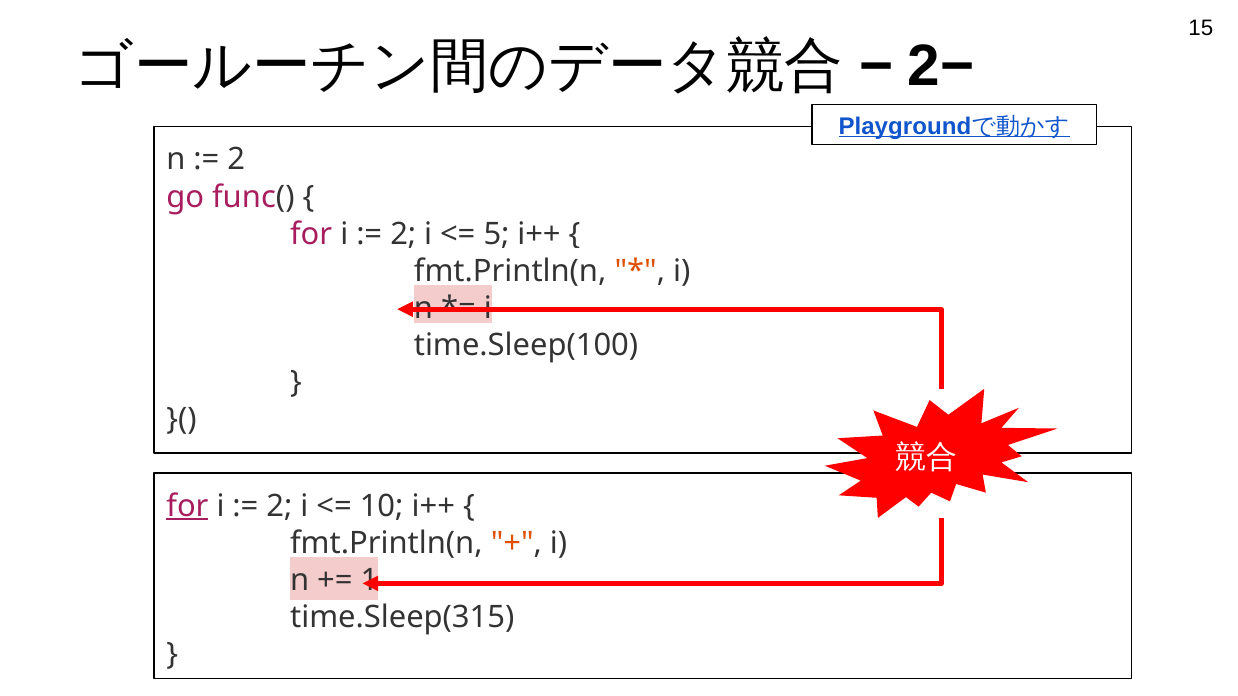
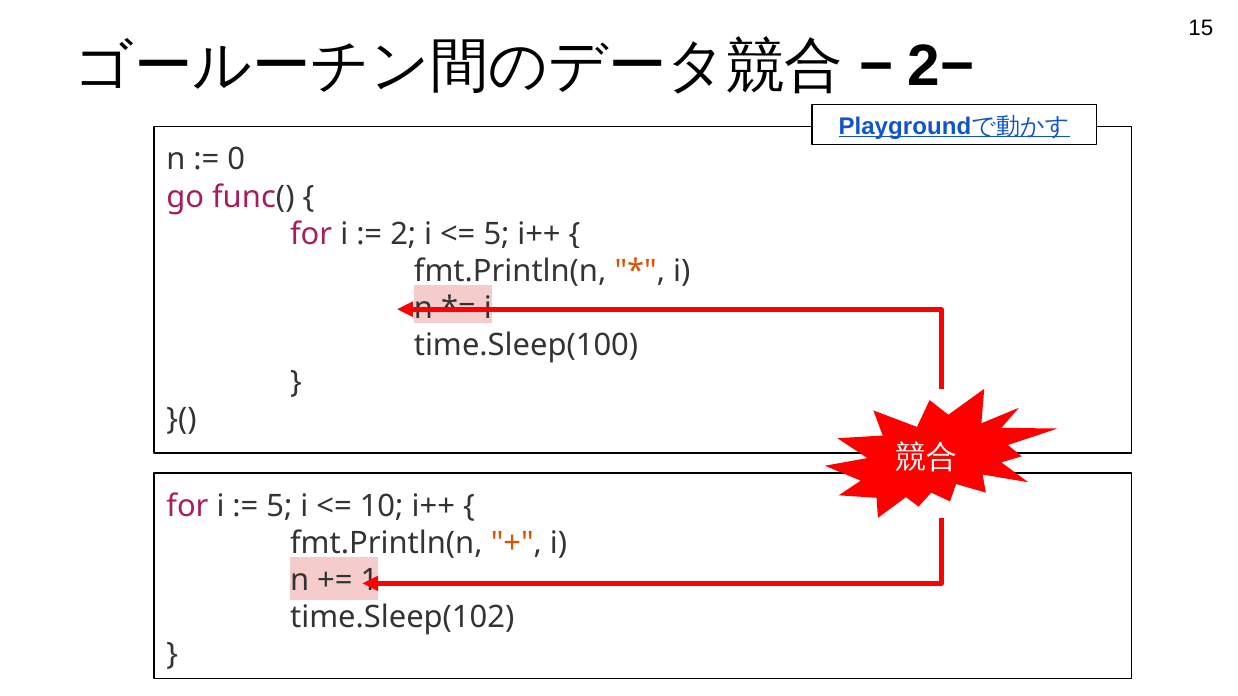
2: 2 -> 0 (236, 160)
for underline: present -> none (187, 506)
2: 2 -> 5 (279, 506)
time.Sleep(315: time.Sleep(315 -> time.Sleep(102 (402, 618)
